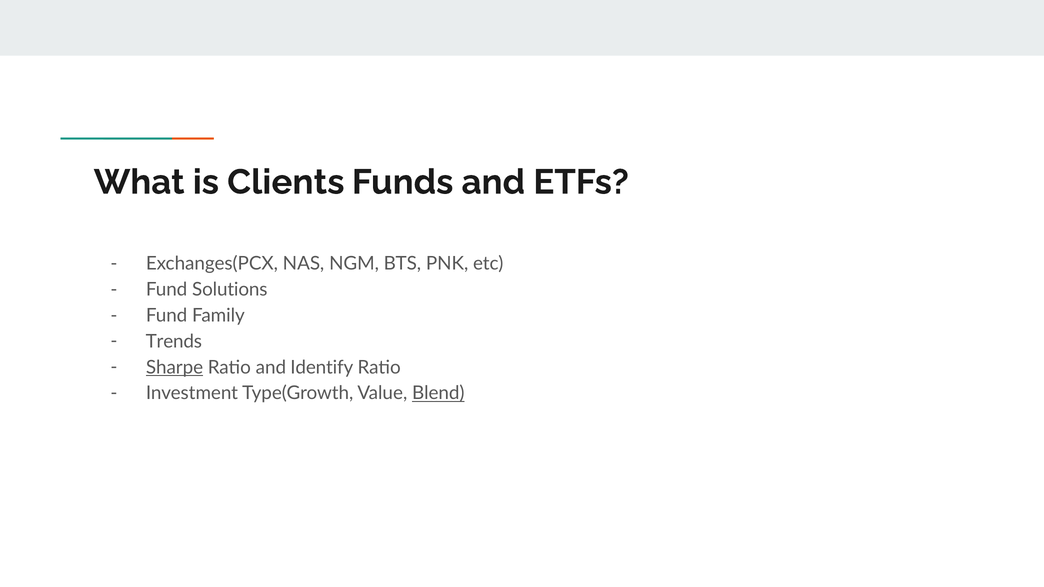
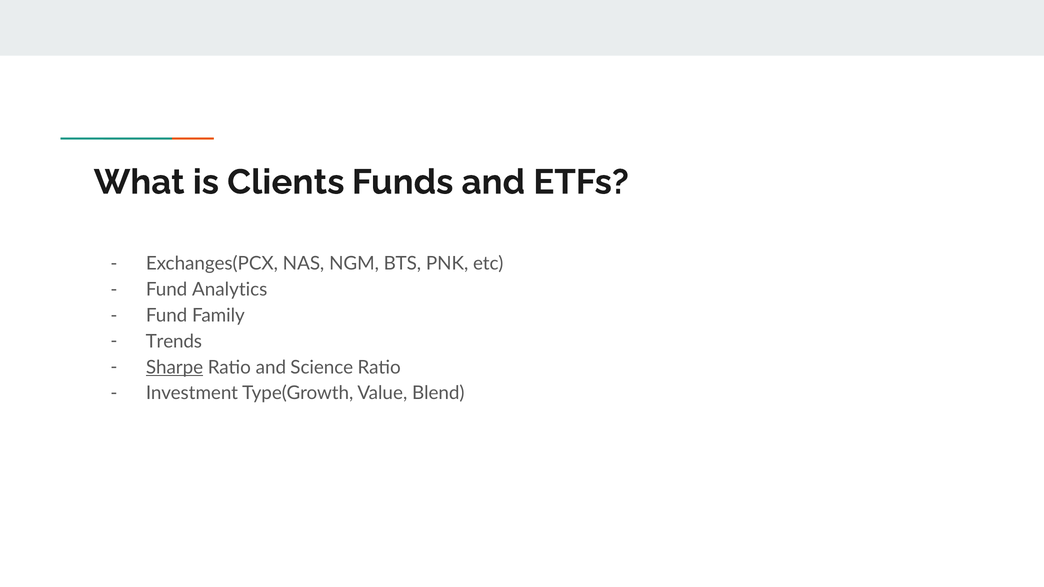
Solutions: Solutions -> Analytics (230, 290)
Identify: Identify -> Science (322, 367)
Blend underline: present -> none (438, 393)
